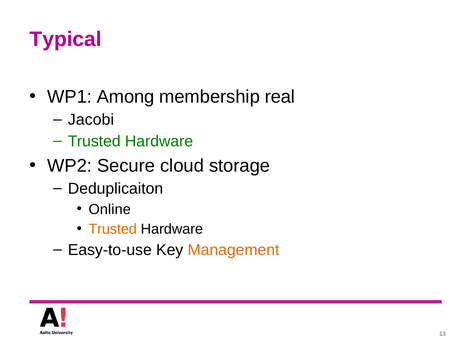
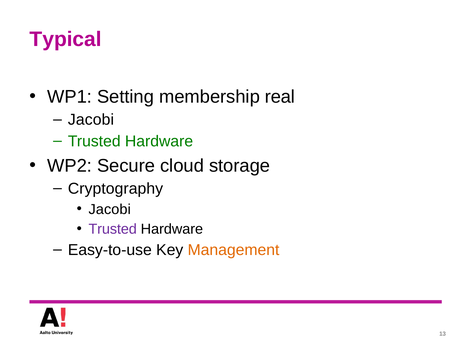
Among: Among -> Setting (126, 97)
Deduplicaiton: Deduplicaiton -> Cryptography (115, 189)
Online: Online -> Jacobi (110, 209)
Trusted colour: orange -> purple (113, 229)
